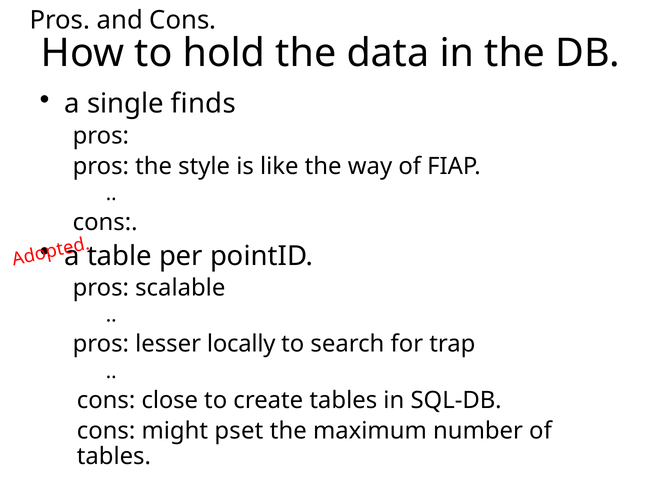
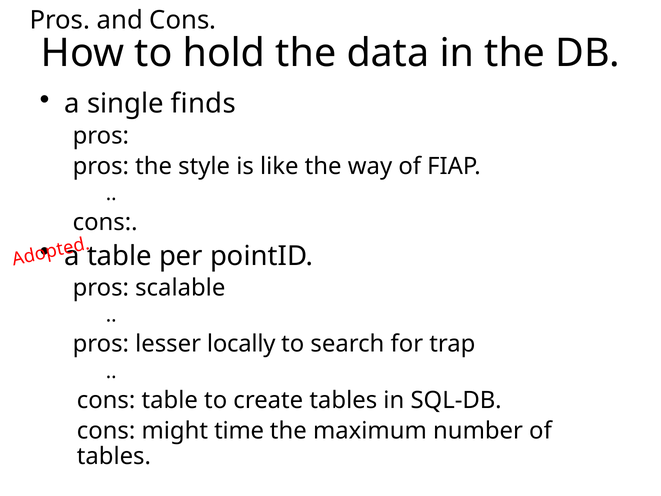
cons close: close -> table (170, 400)
pset: pset -> time (239, 430)
